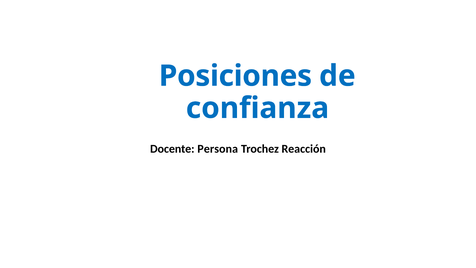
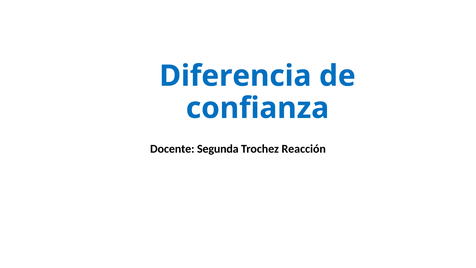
Posiciones: Posiciones -> Diferencia (235, 76)
Persona: Persona -> Segunda (218, 149)
